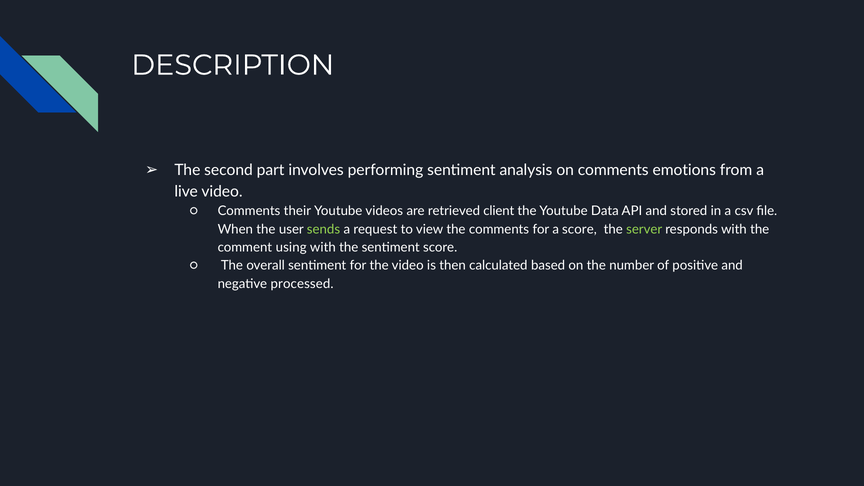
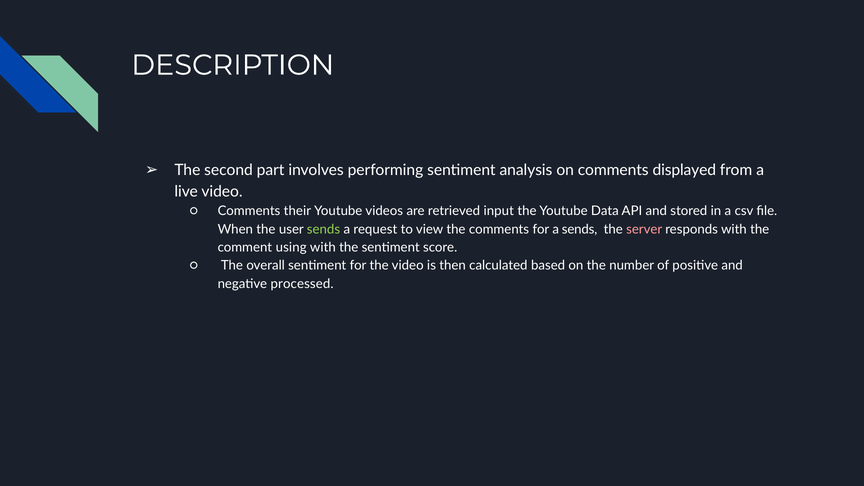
emotions: emotions -> displayed (684, 170)
client: client -> input (499, 211)
a score: score -> sends (580, 229)
server colour: light green -> pink (644, 229)
